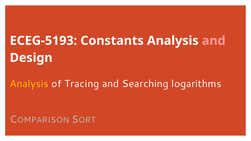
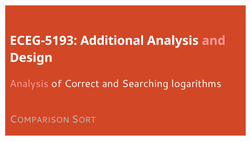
Constants: Constants -> Additional (112, 41)
Analysis colour: yellow -> pink (29, 84)
Tracing: Tracing -> Correct (82, 84)
